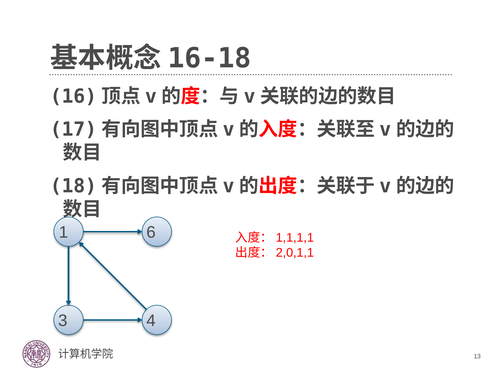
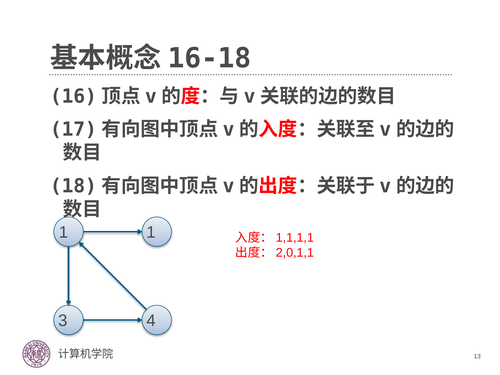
1 6: 6 -> 1 (151, 232)
